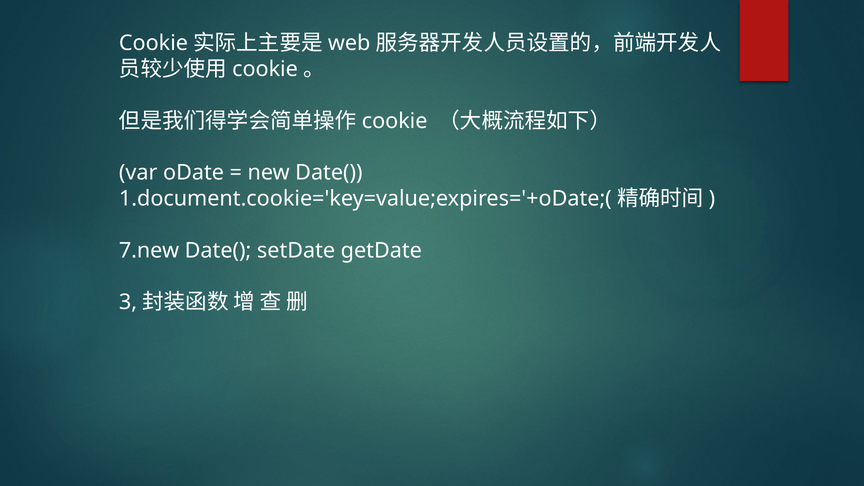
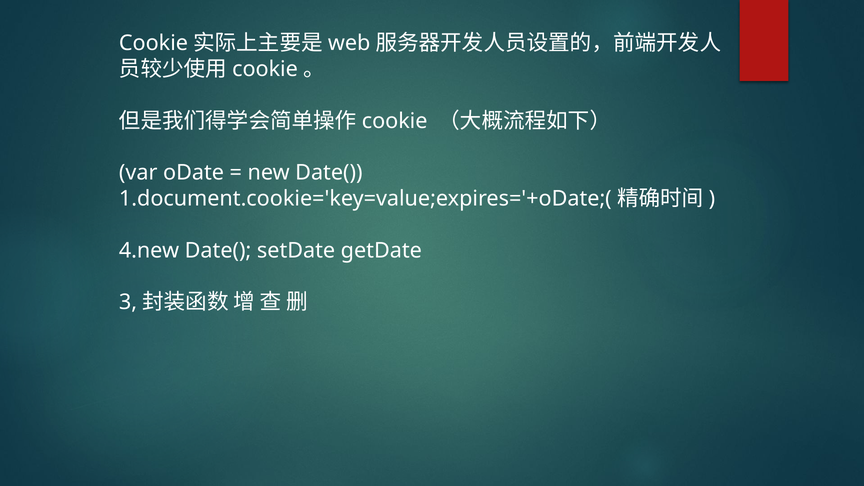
7.new: 7.new -> 4.new (149, 250)
